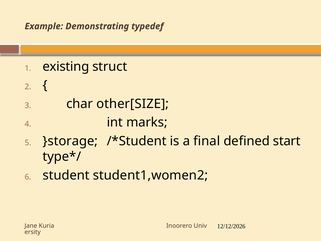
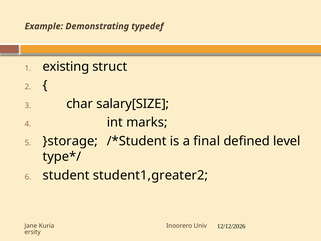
other[SIZE: other[SIZE -> salary[SIZE (133, 104)
start: start -> level (287, 141)
student1,women2: student1,women2 -> student1,greater2 (150, 175)
